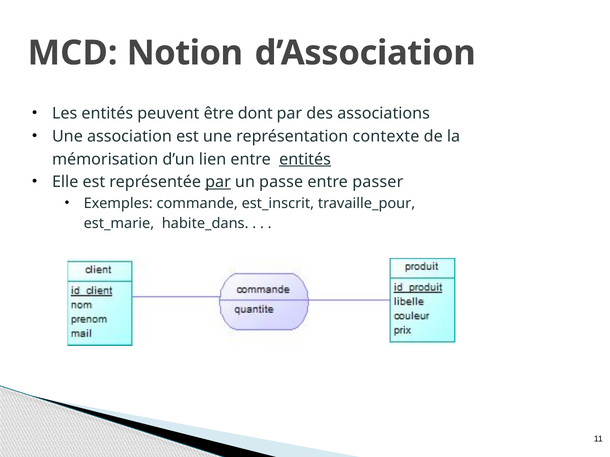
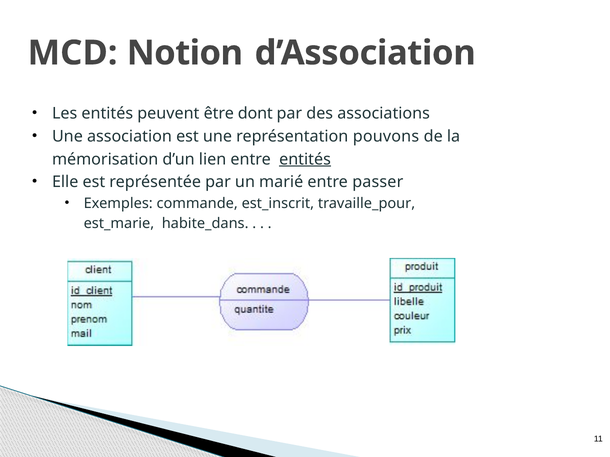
contexte: contexte -> pouvons (386, 137)
par underline: present -> none (218, 182)
passe: passe -> marié (281, 182)
